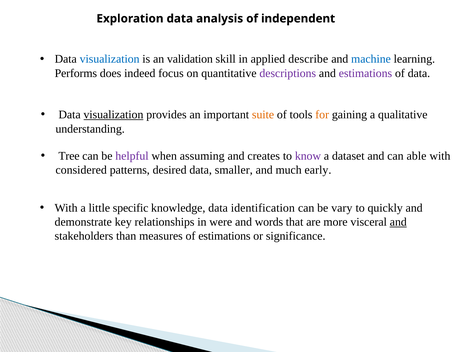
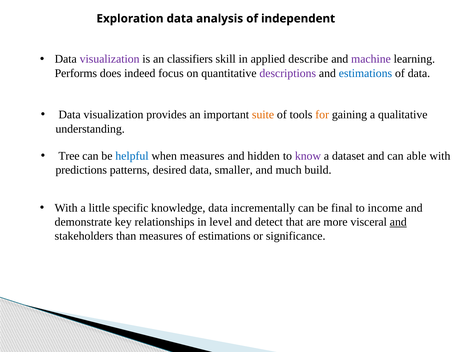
visualization colour: blue -> purple (110, 59)
validation: validation -> classifiers (190, 59)
machine colour: blue -> purple (371, 59)
estimations colour: purple -> blue (365, 73)
visualization underline: present -> none (113, 115)
helpful colour: purple -> blue (132, 156)
when assuming: assuming -> measures (202, 156)
creates: creates -> hidden (264, 156)
considered: considered -> predictions (81, 170)
early: early -> build (318, 170)
identification: identification -> incrementally (263, 208)
vary: vary -> final (342, 208)
quickly: quickly -> income (385, 208)
were: were -> level (221, 222)
words: words -> detect (269, 222)
